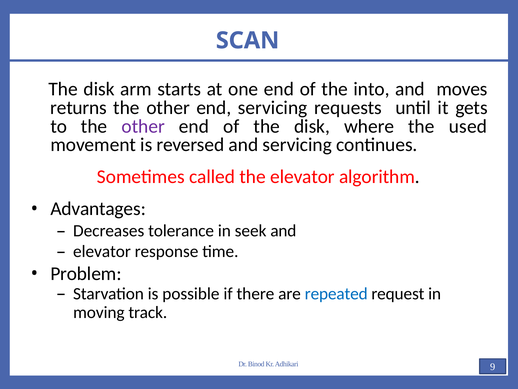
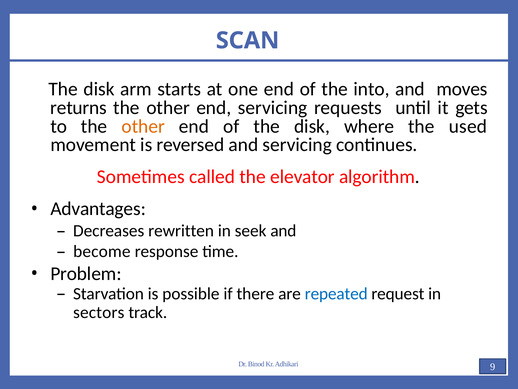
other colour: purple -> orange (143, 126)
tolerance: tolerance -> rewritten (181, 231)
elevator: elevator -> become (102, 251)
moving: moving -> sectors (99, 312)
